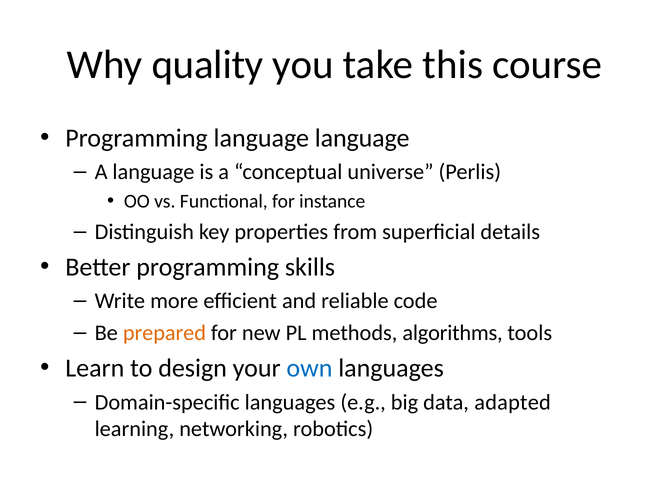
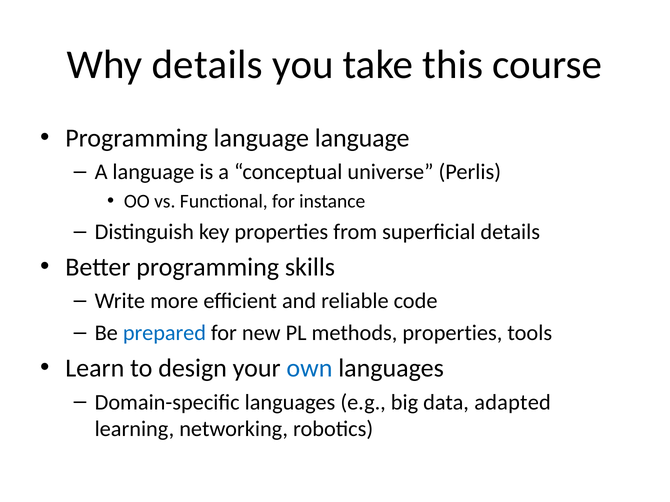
Why quality: quality -> details (207, 65)
prepared colour: orange -> blue (164, 333)
methods algorithms: algorithms -> properties (452, 333)
